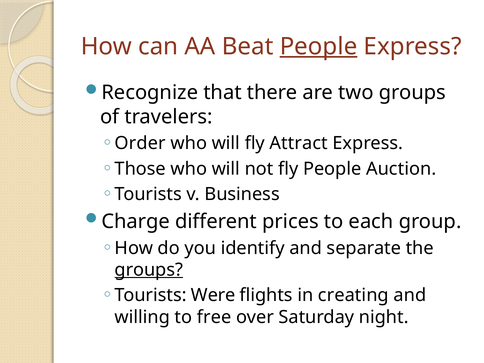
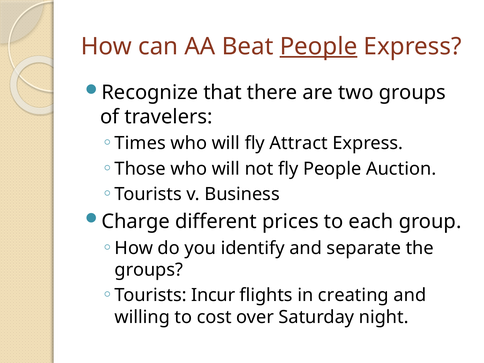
Order: Order -> Times (140, 143)
groups underline: present -> none (149, 270)
Were: Were -> Incur (213, 295)
free: free -> cost (214, 317)
